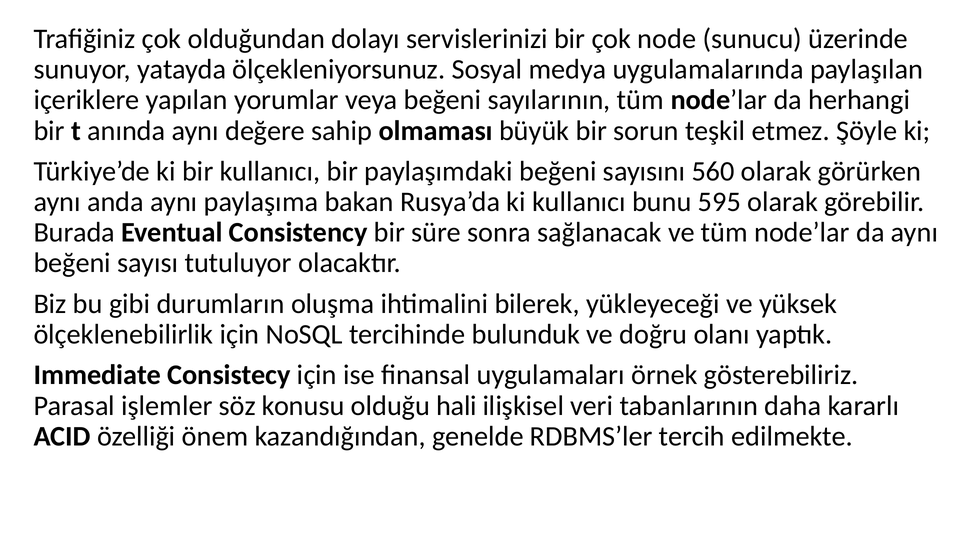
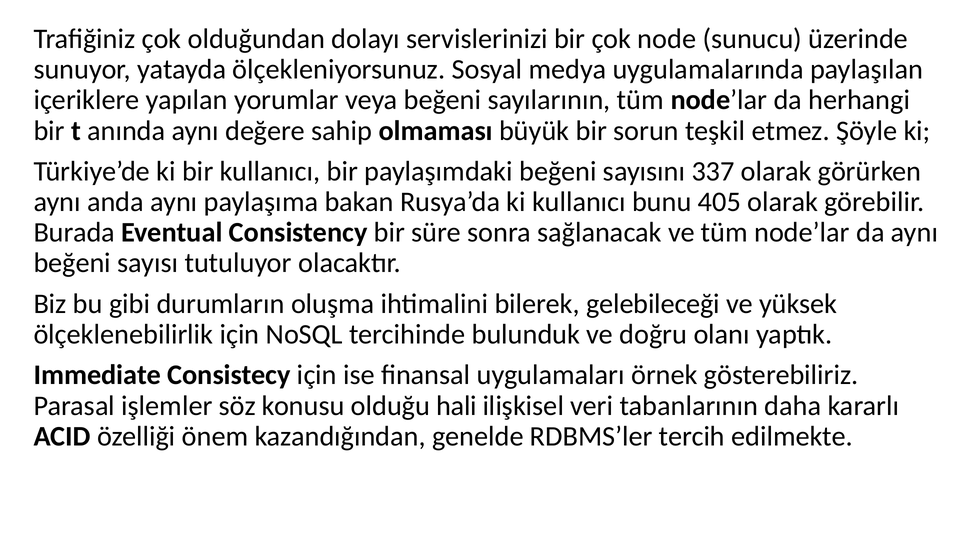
560: 560 -> 337 (713, 171)
595: 595 -> 405 (719, 202)
yükleyeceği: yükleyeceği -> gelebileceği (653, 304)
